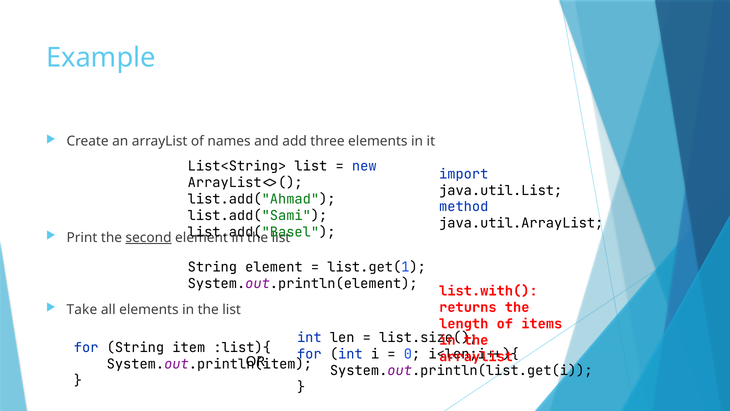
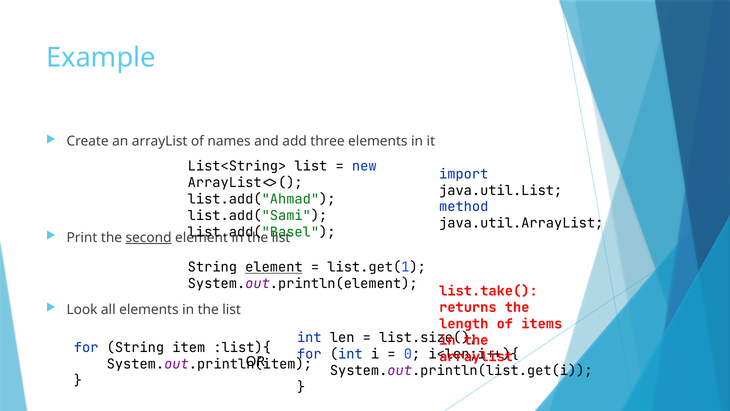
element underline: none -> present (274, 267)
list.with(: list.with( -> list.take( (488, 291)
Take: Take -> Look (82, 310)
